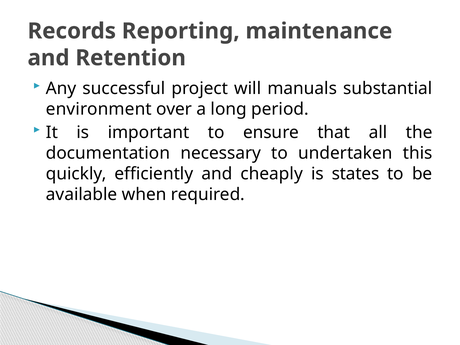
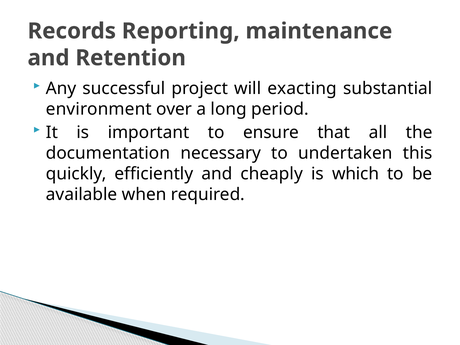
manuals: manuals -> exacting (302, 88)
states: states -> which (356, 174)
